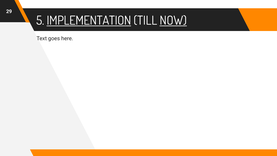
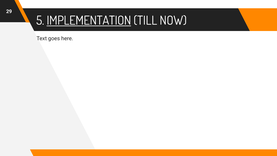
NOW underline: present -> none (173, 21)
